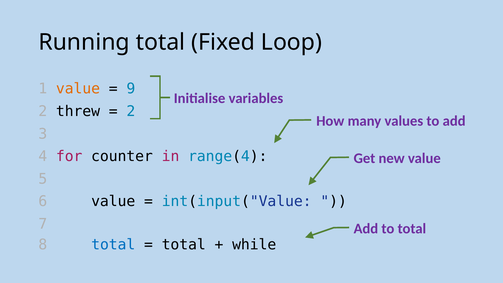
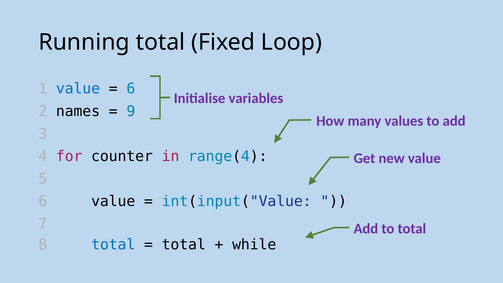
value colour: orange -> blue (78, 89)
9: 9 -> 6 (131, 89)
threw: threw -> names (78, 111)
2: 2 -> 9 (131, 111)
